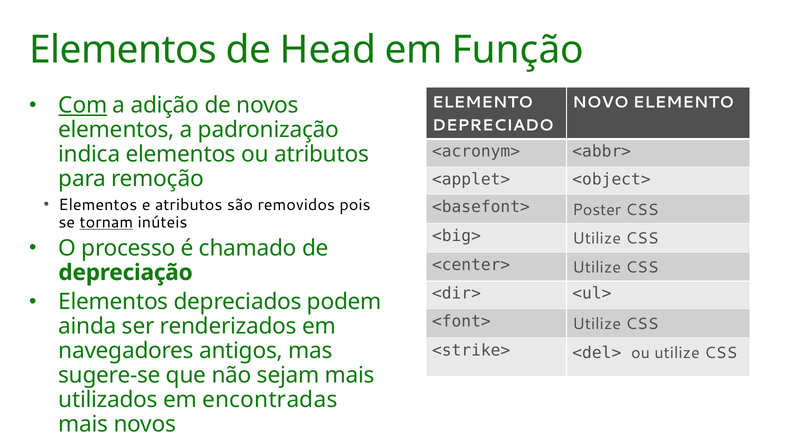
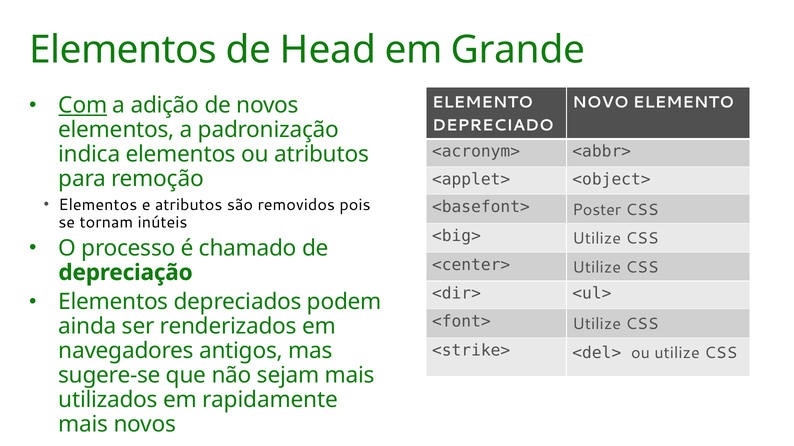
Função: Função -> Grande (518, 50)
tornam underline: present -> none (106, 223)
encontradas: encontradas -> rapidamente (270, 400)
